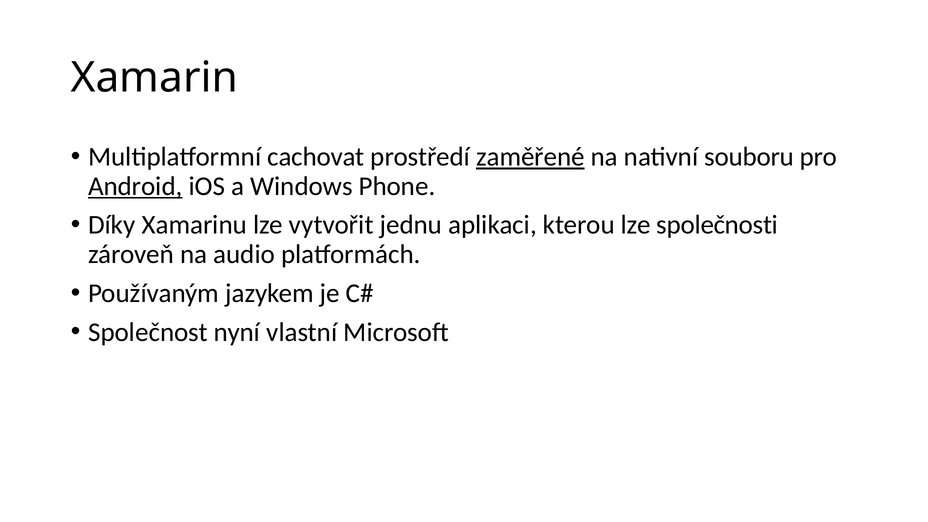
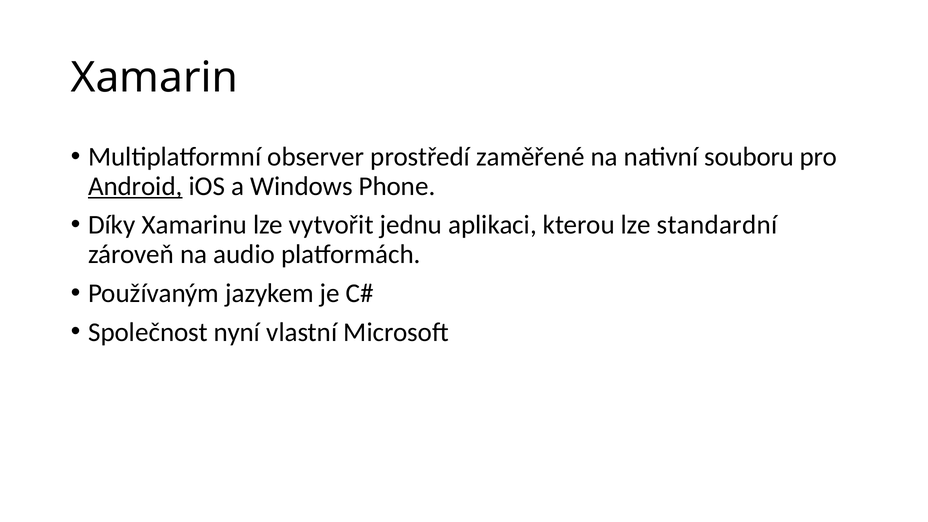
cachovat: cachovat -> observer (316, 157)
zaměřené underline: present -> none (530, 157)
společnosti: společnosti -> standardní (717, 225)
